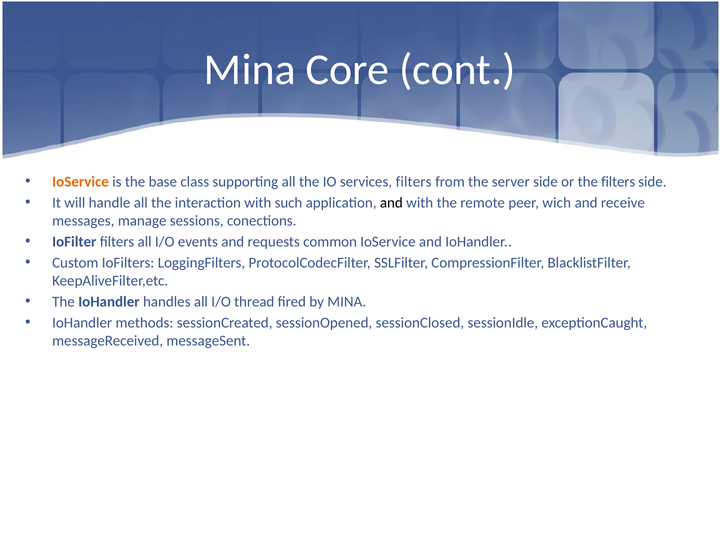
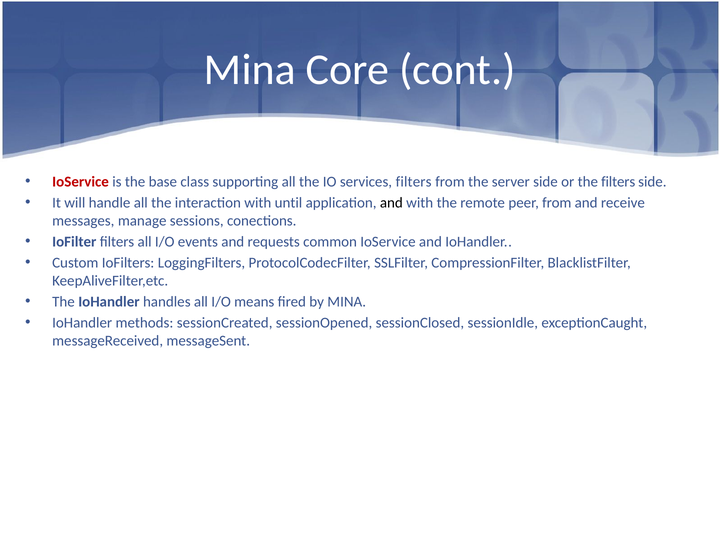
IoService colour: orange -> red (81, 182)
such: such -> until (288, 203)
peer wich: wich -> from (557, 203)
thread: thread -> means (254, 302)
